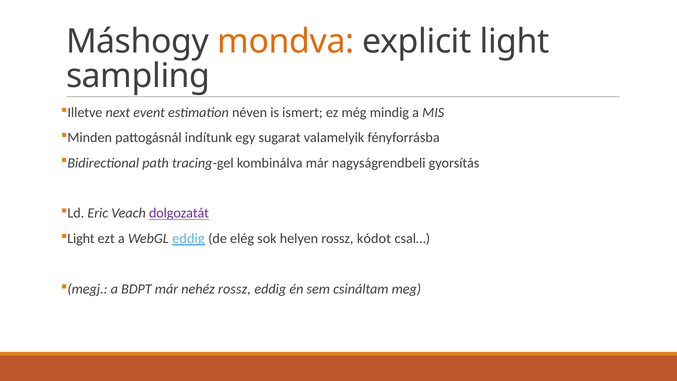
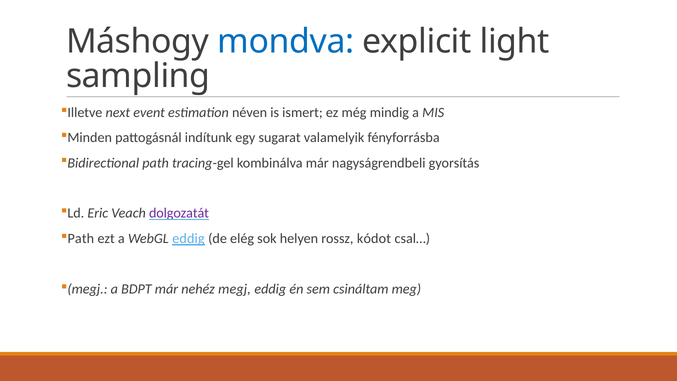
mondva colour: orange -> blue (286, 41)
Light: Light -> Path (81, 239)
nehéz rossz: rossz -> megj (235, 289)
